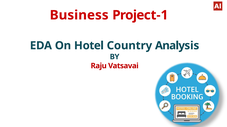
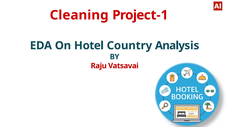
Business: Business -> Cleaning (79, 15)
